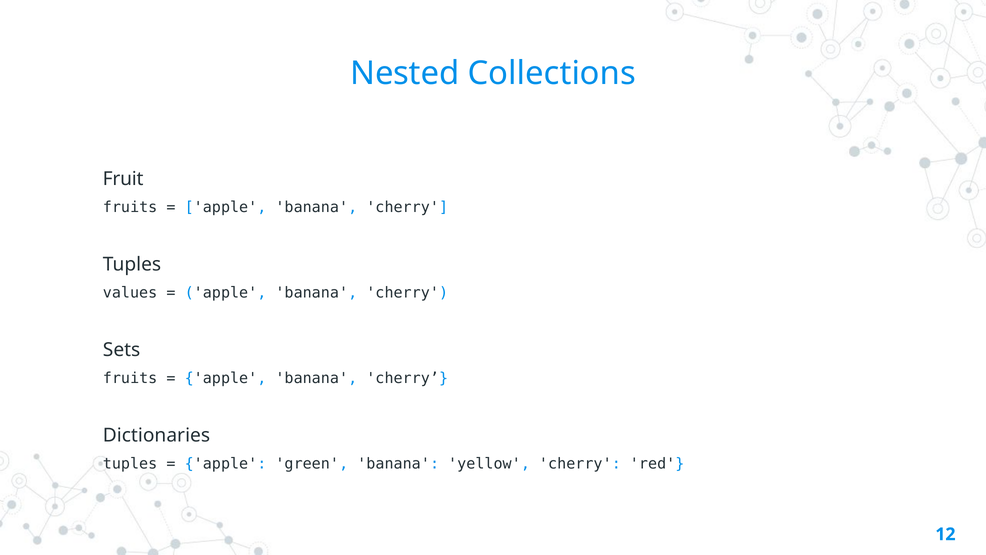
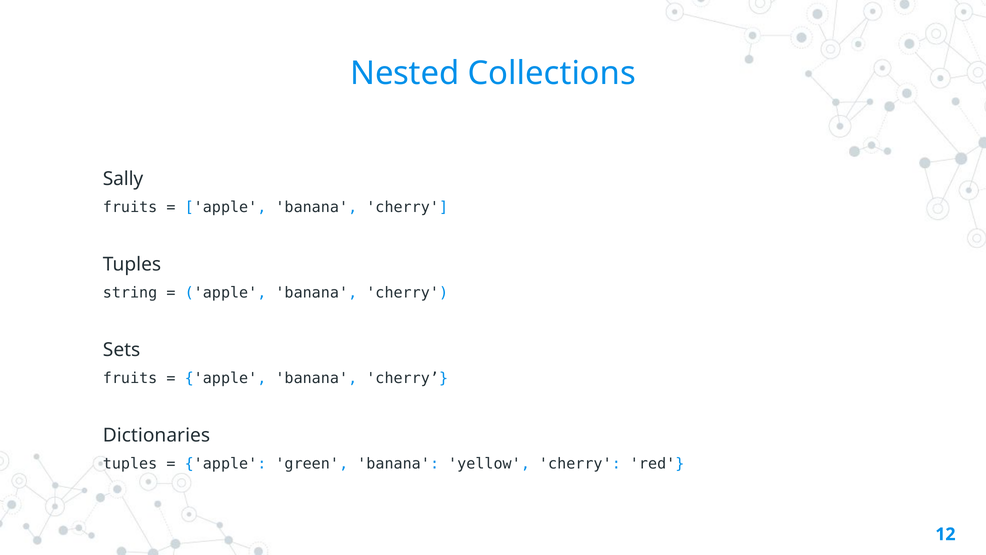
Fruit: Fruit -> Sally (123, 179)
values: values -> string (130, 293)
